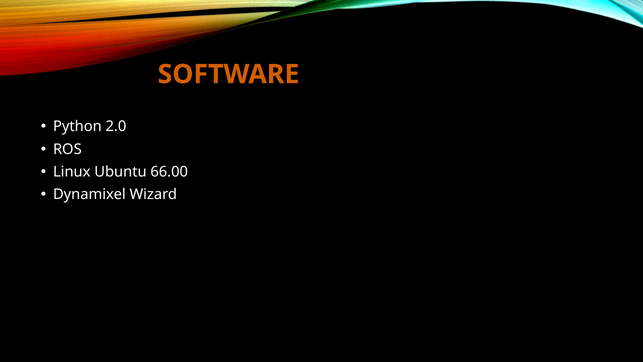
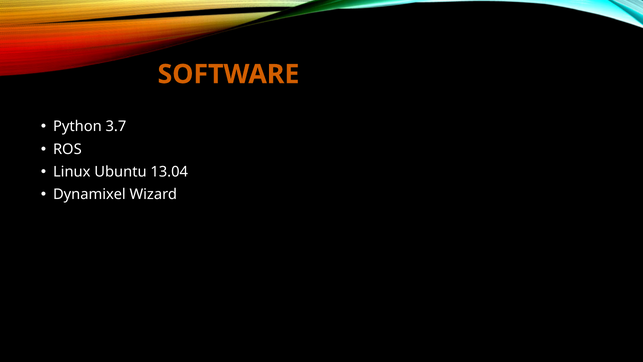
2.0: 2.0 -> 3.7 (116, 126)
66.00: 66.00 -> 13.04 (169, 172)
